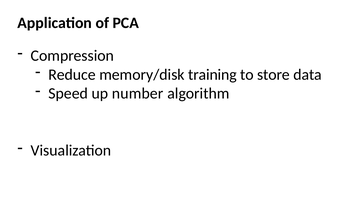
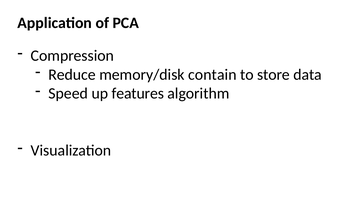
training: training -> contain (212, 74)
number: number -> features (138, 93)
